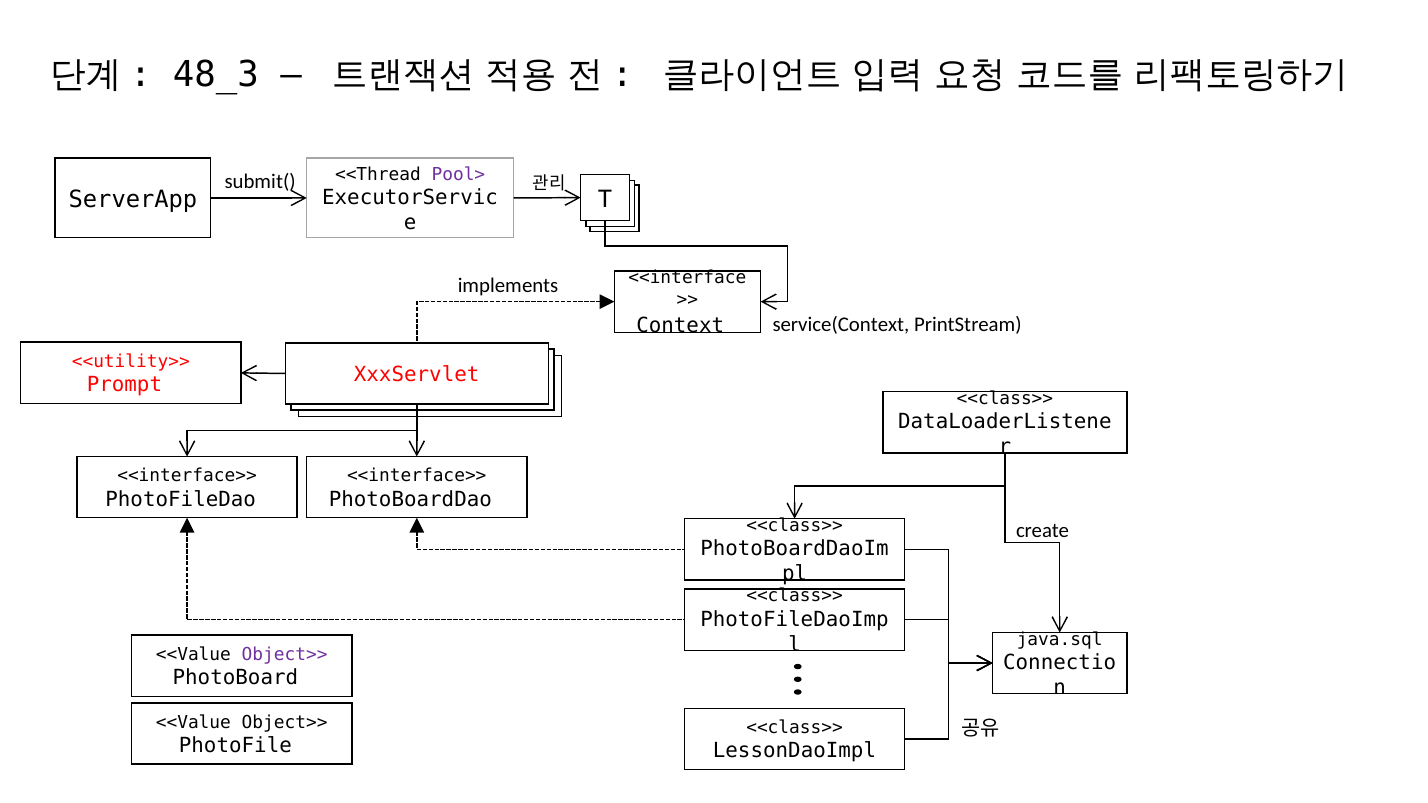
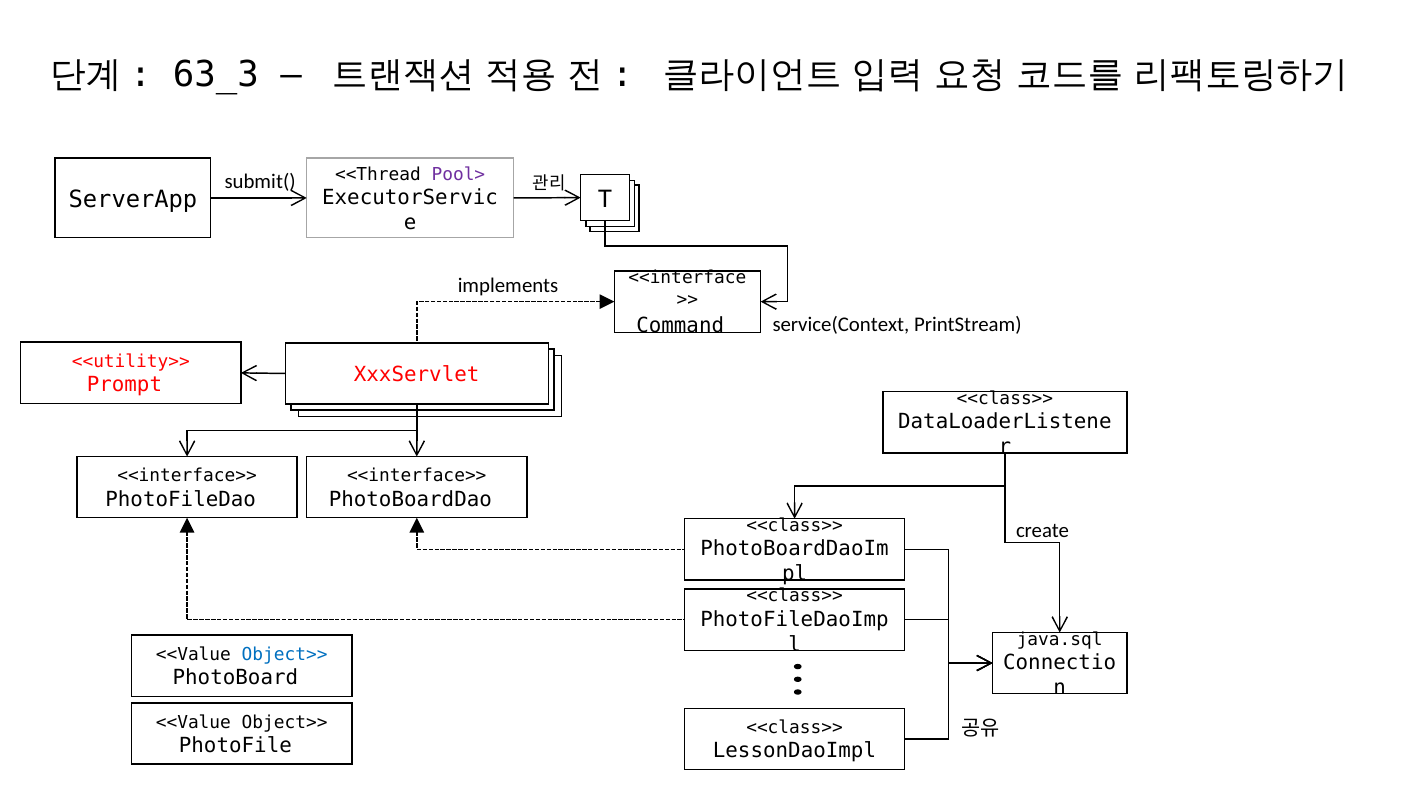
48_3: 48_3 -> 63_3 (216, 75)
Context: Context -> Command (680, 326)
Object>> colour: purple -> blue (285, 655)
